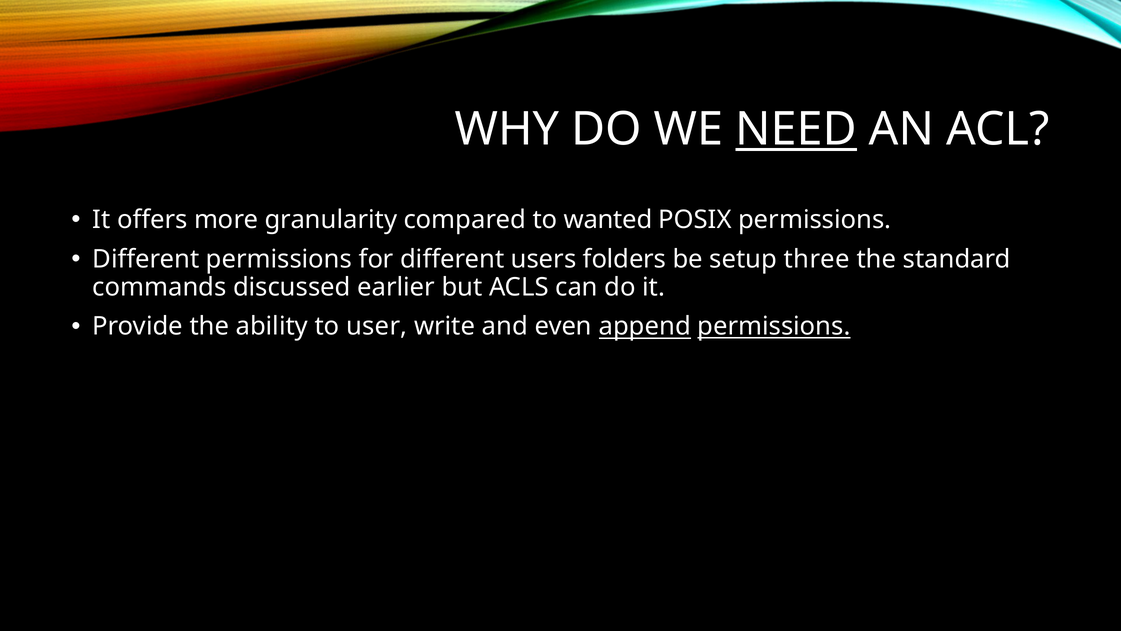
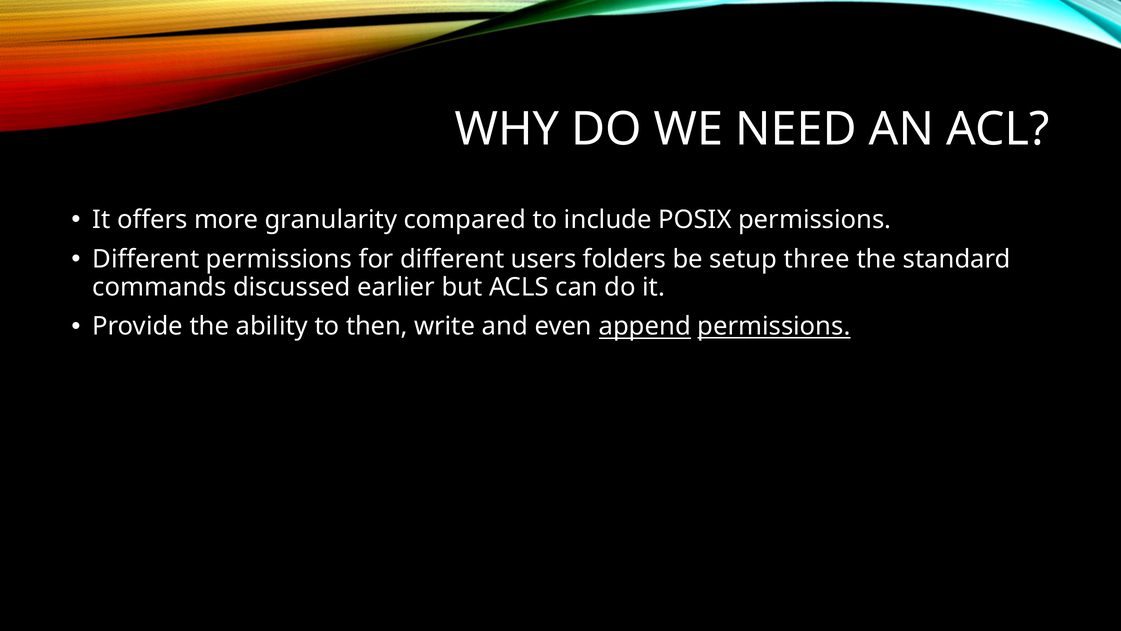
NEED underline: present -> none (796, 129)
wanted: wanted -> include (608, 220)
user: user -> then (377, 326)
